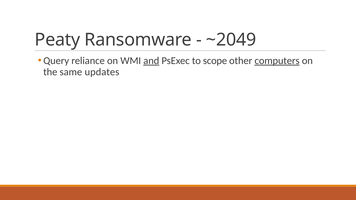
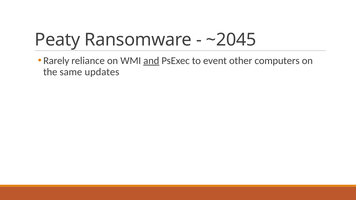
~2049: ~2049 -> ~2045 (231, 40)
Query: Query -> Rarely (56, 61)
scope: scope -> event (215, 61)
computers underline: present -> none (277, 61)
